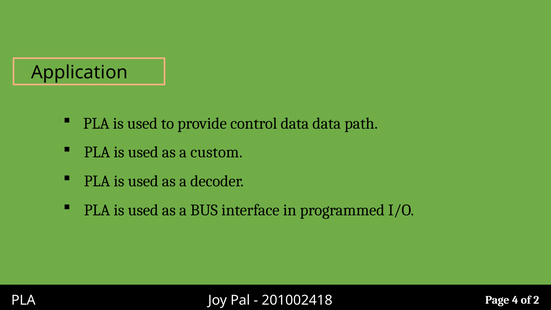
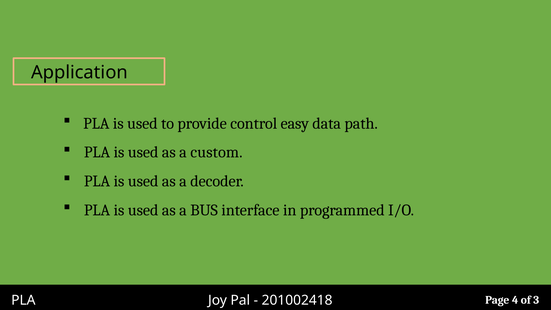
control data: data -> easy (295, 123)
2: 2 -> 3 (536, 300)
